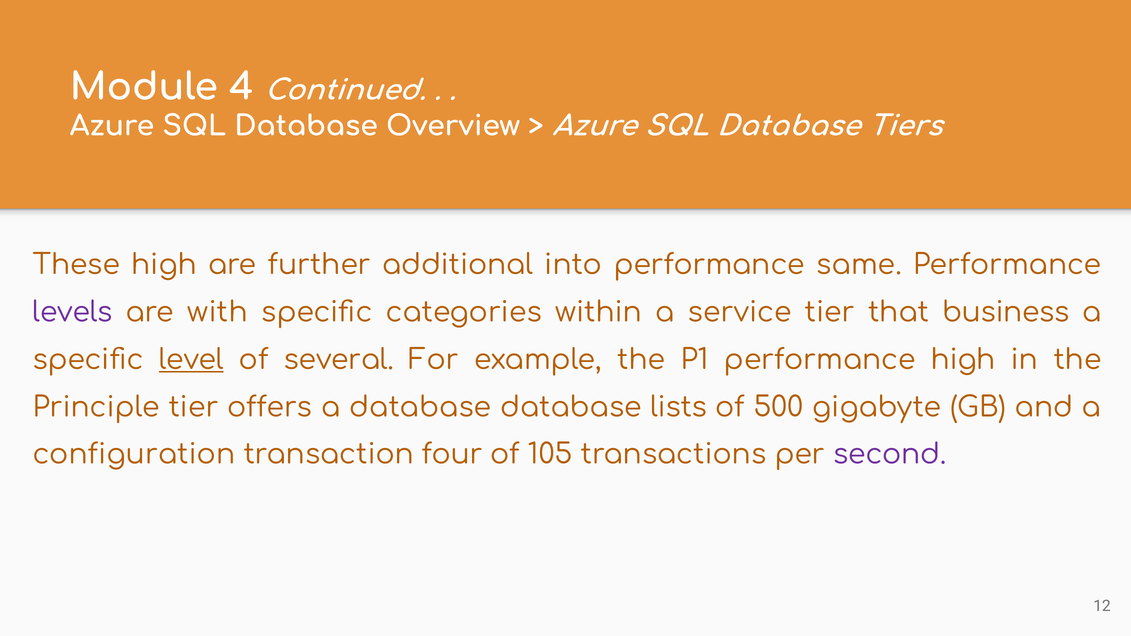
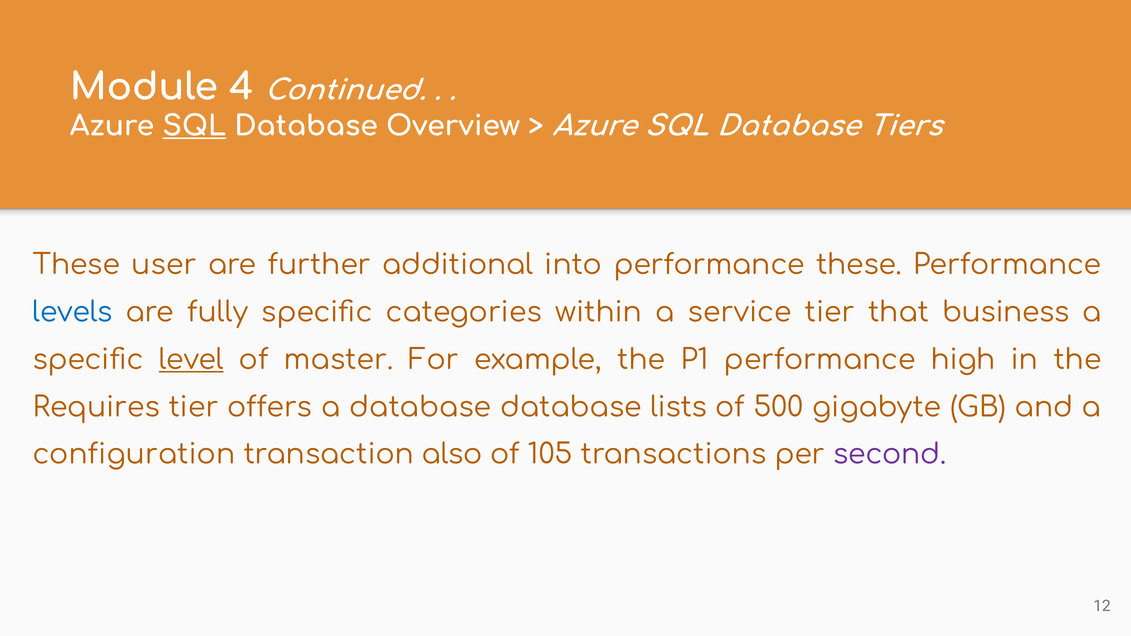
SQL underline: none -> present (194, 126)
These high: high -> user (164, 265)
performance same: same -> these (859, 265)
levels colour: purple -> blue (72, 312)
with: with -> fully (218, 312)
several: several -> master (339, 360)
Principle: Principle -> Requires (96, 407)
four: four -> also (452, 455)
